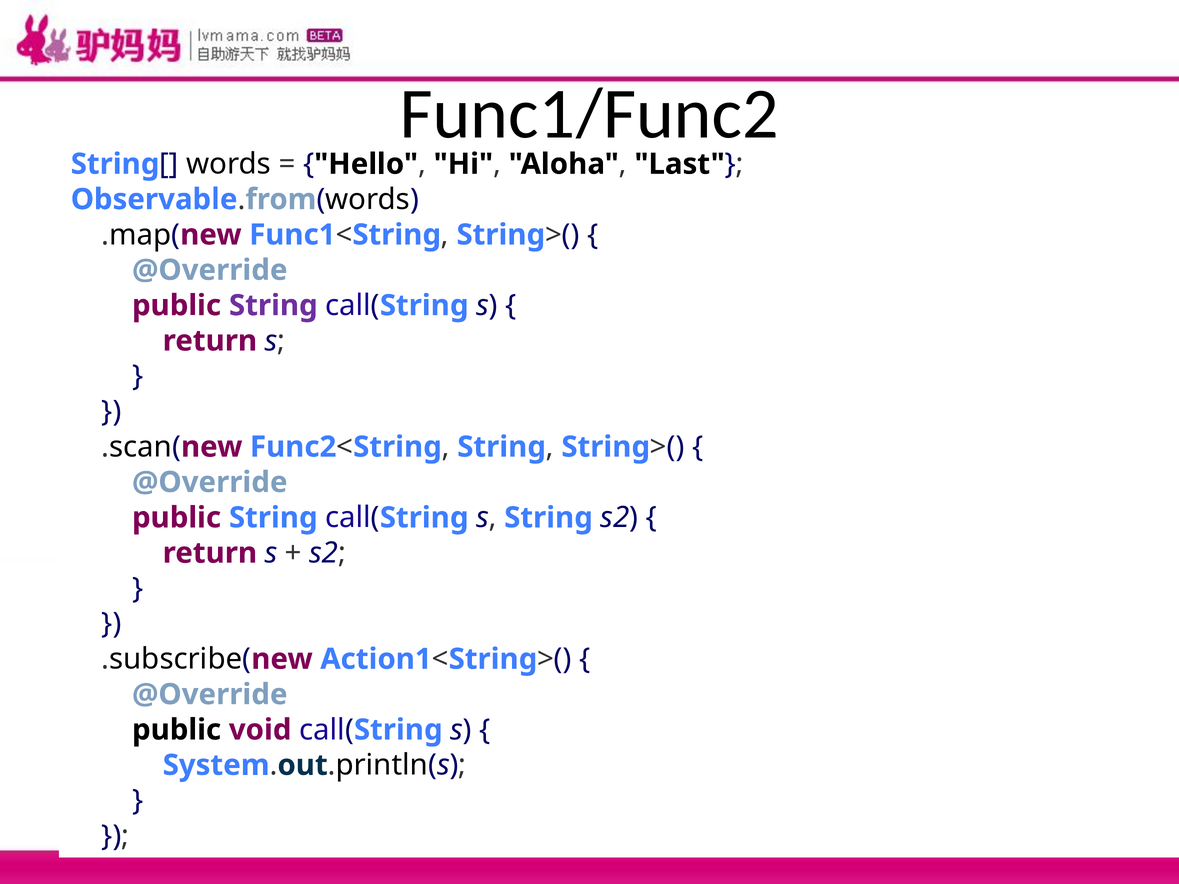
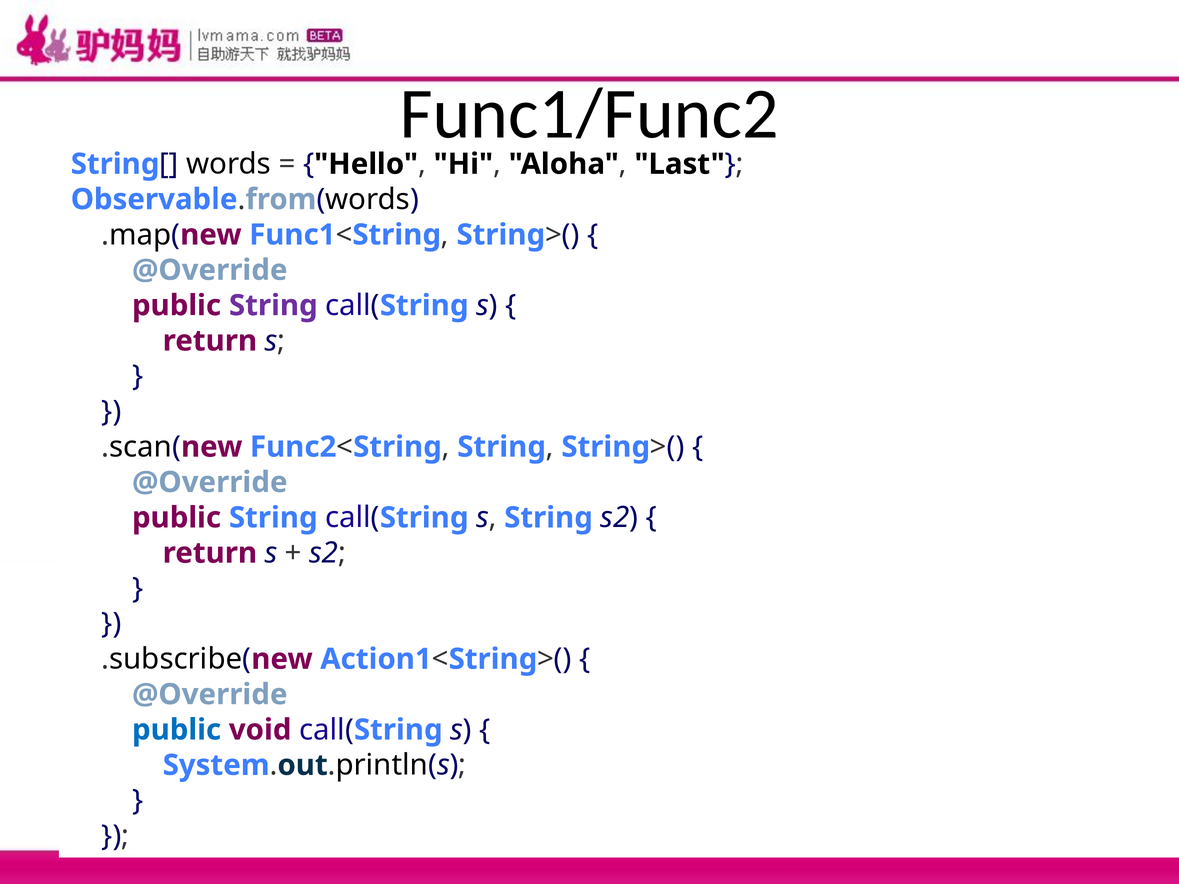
public colour: black -> blue (177, 730)
